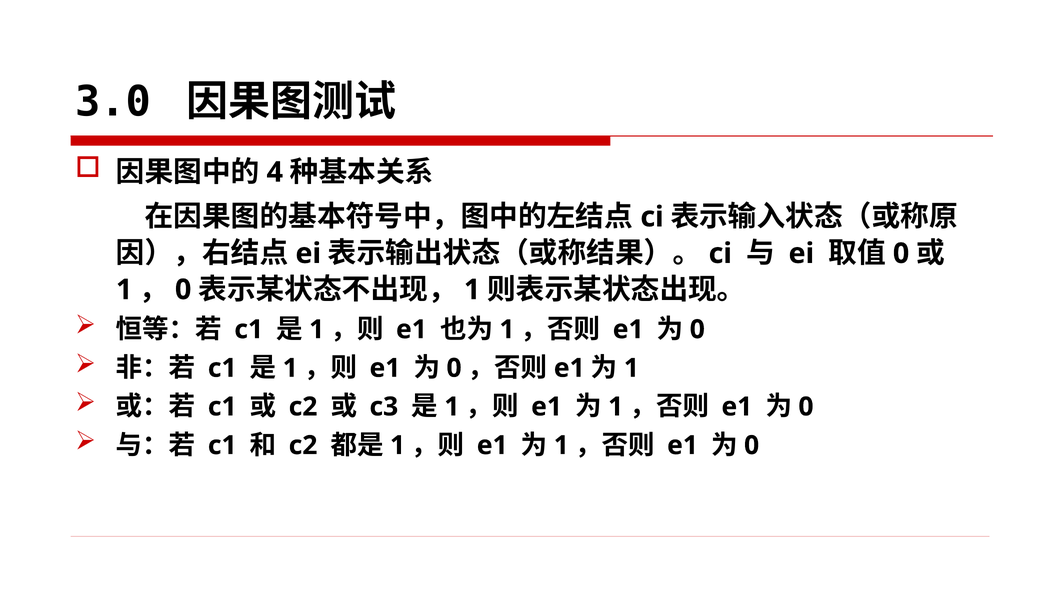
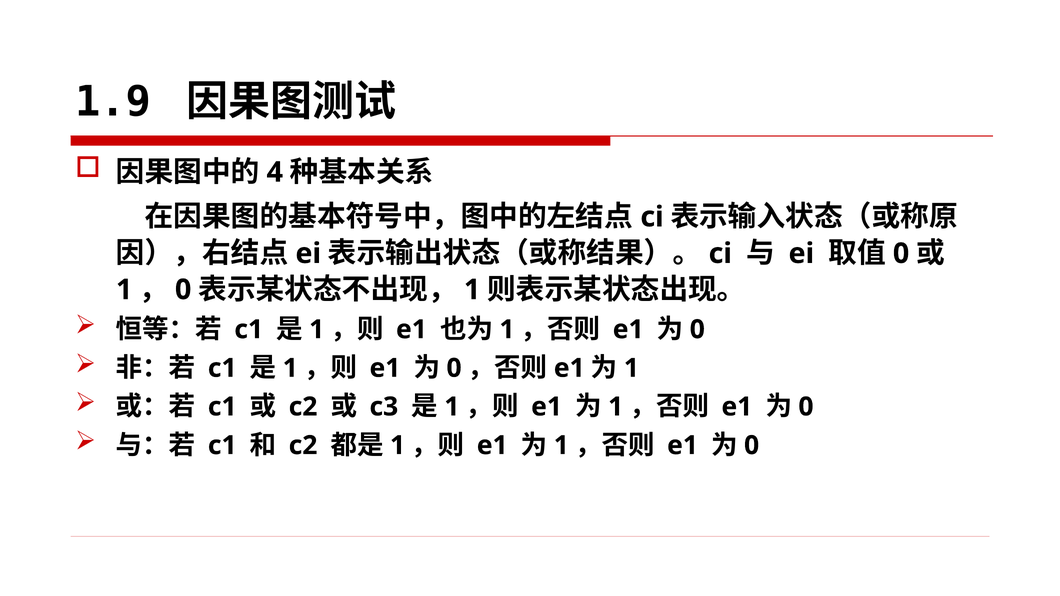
3.0: 3.0 -> 1.9 (113, 102)
